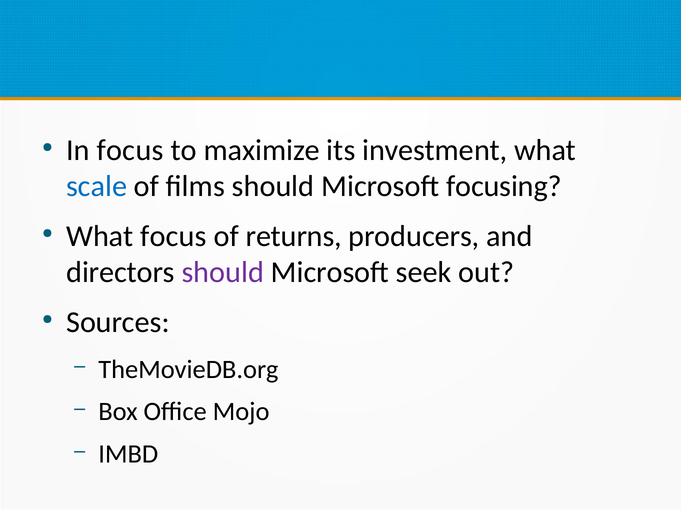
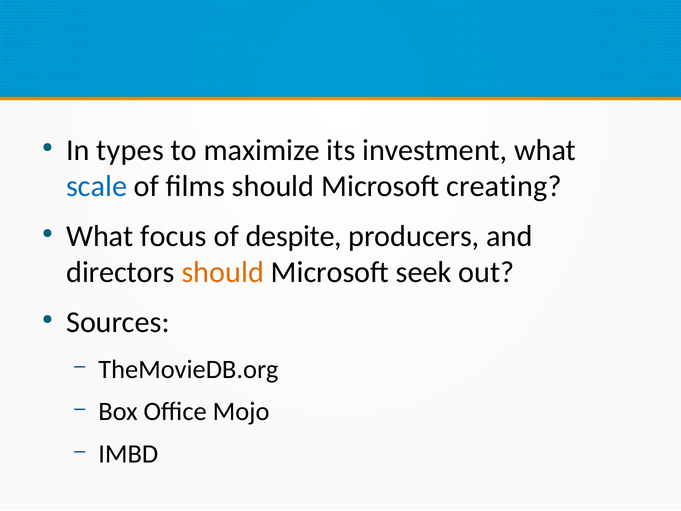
In focus: focus -> types (130, 150)
focusing: focusing -> creating (504, 186)
returns: returns -> despite (294, 236)
should colour: purple -> orange (223, 272)
